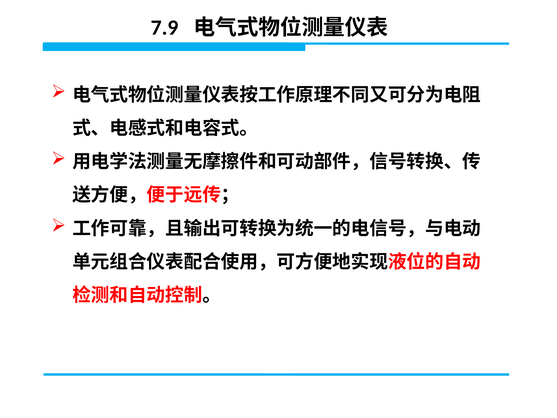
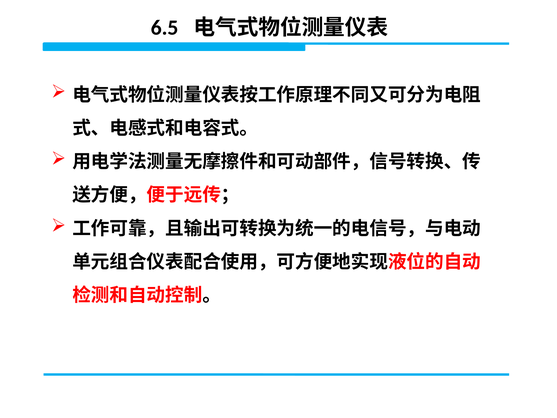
7.9: 7.9 -> 6.5 (165, 28)
